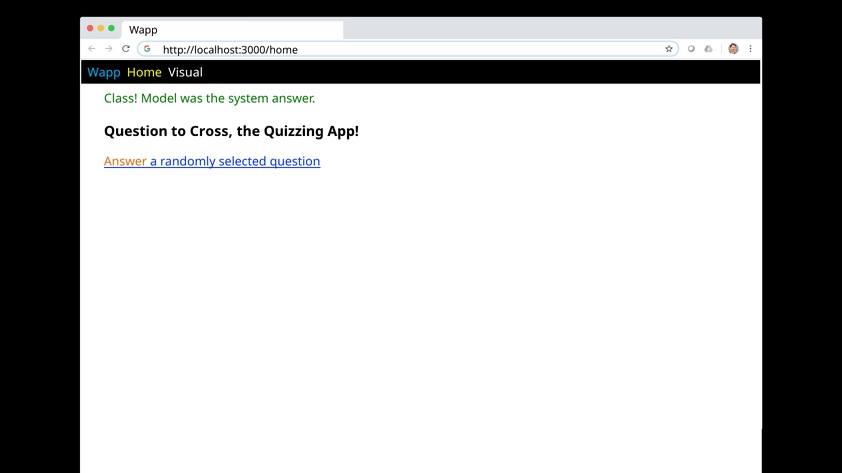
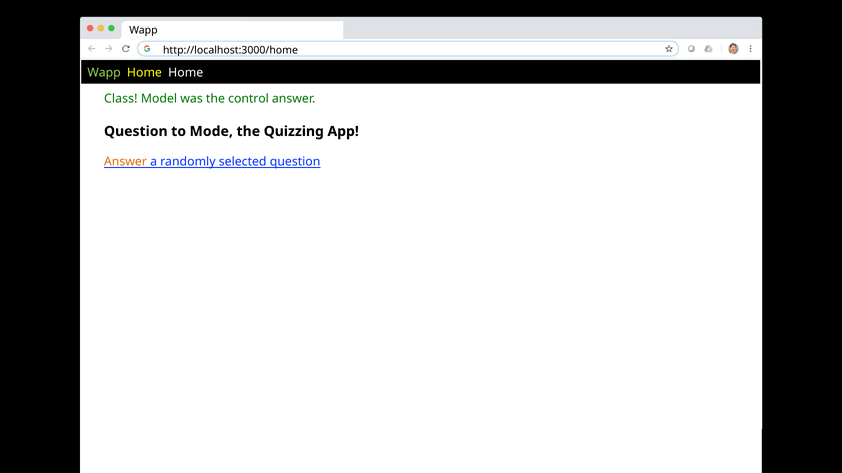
Wapp colour: light blue -> light green (104, 73)
Home Visual: Visual -> Home (186, 73)
system: system -> control (249, 99)
Cross: Cross -> Mode (211, 132)
